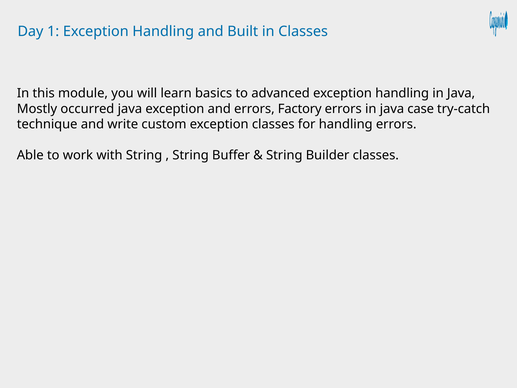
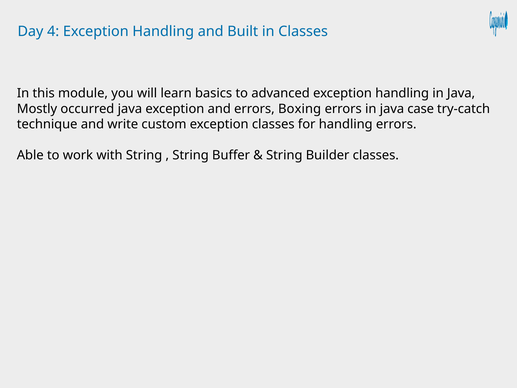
1: 1 -> 4 (53, 31)
Factory: Factory -> Boxing (300, 109)
